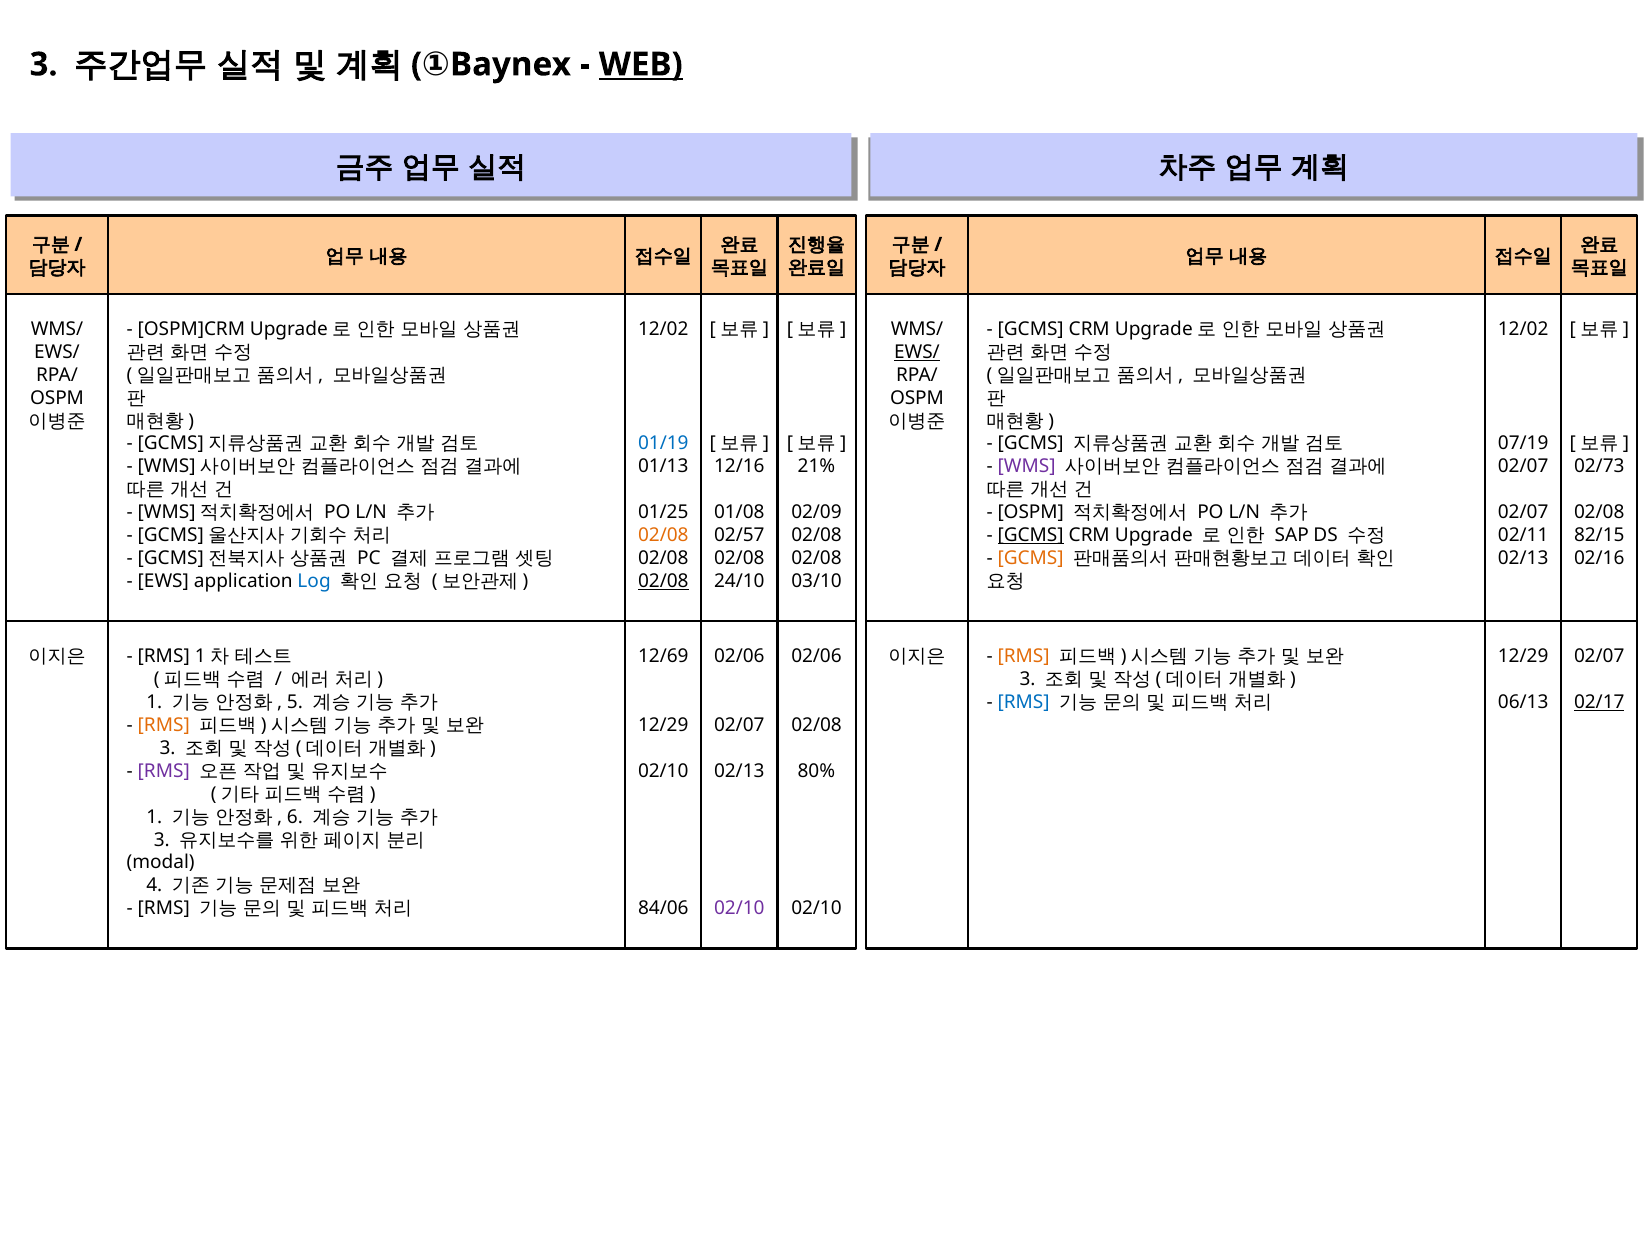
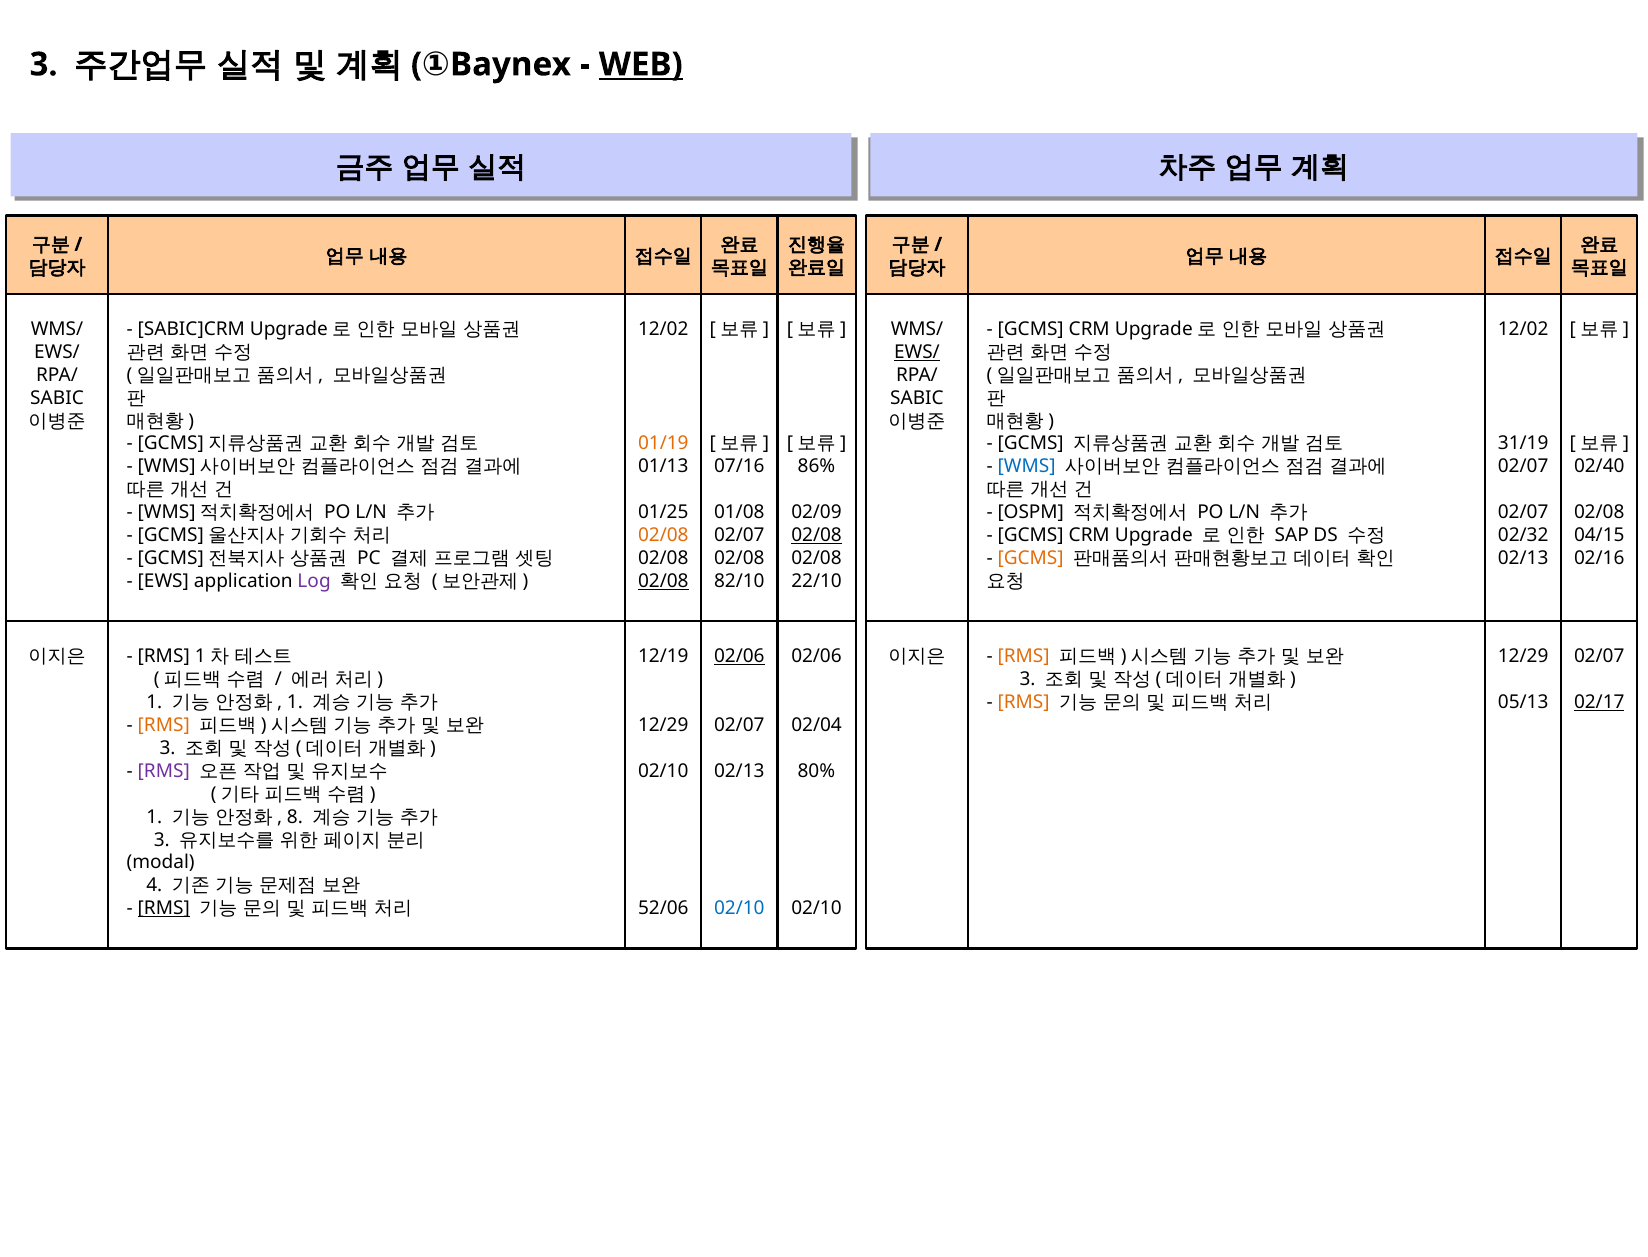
OSPM]CRM: OSPM]CRM -> SABIC]CRM (191, 329)
OSPM: OSPM -> SABIC (57, 398)
OSPM: OSPM -> SABIC (917, 398)
01/19 colour: blue -> orange (663, 444)
07/19: 07/19 -> 31/19 (1523, 444)
12/16: 12/16 -> 07/16 (739, 467)
21%: 21% -> 86% (816, 467)
WMS colour: purple -> blue (1027, 467)
02/73: 02/73 -> 02/40 (1599, 467)
02/57: 02/57 -> 02/07 (739, 535)
02/08 underline: none -> present (817, 535)
GCMS underline: present -> none (1031, 535)
02/11: 02/11 -> 02/32 (1523, 535)
82/15: 82/15 -> 04/15 (1599, 535)
Log colour: blue -> purple (314, 581)
24/10: 24/10 -> 82/10 (739, 581)
03/10: 03/10 -> 22/10 (817, 581)
12/69: 12/69 -> 12/19 (663, 657)
02/06 underline: none -> present (739, 657)
5: 5 -> 1 (295, 703)
RMS colour: blue -> orange (1024, 703)
06/13: 06/13 -> 05/13 (1523, 703)
02/08: 02/08 -> 02/04 (817, 725)
6: 6 -> 8 (295, 817)
RMS underline: none -> present (164, 908)
84/06: 84/06 -> 52/06 (663, 908)
02/10 colour: purple -> blue (739, 908)
